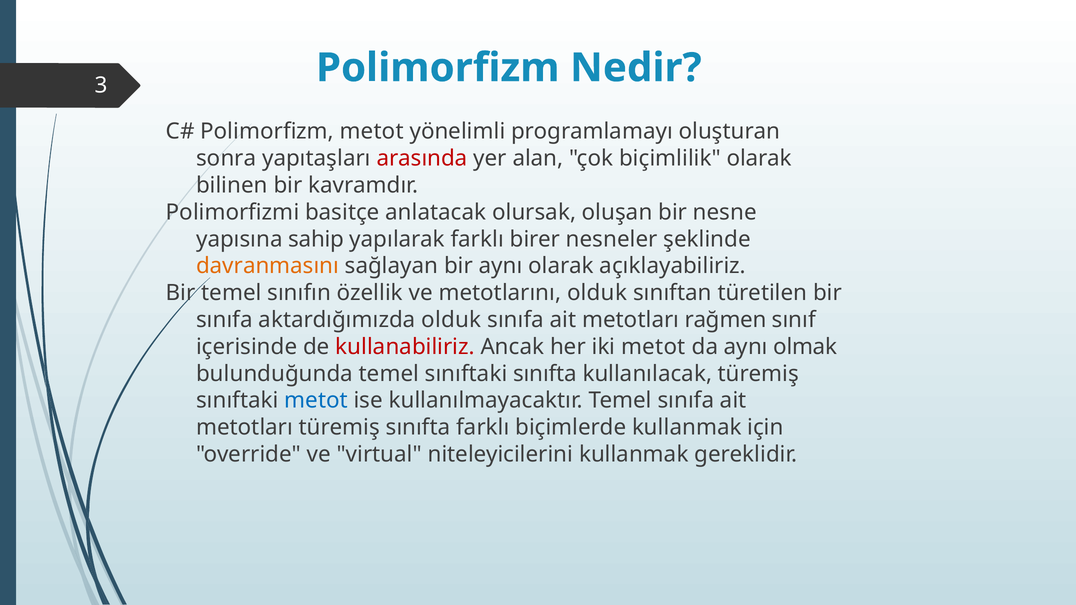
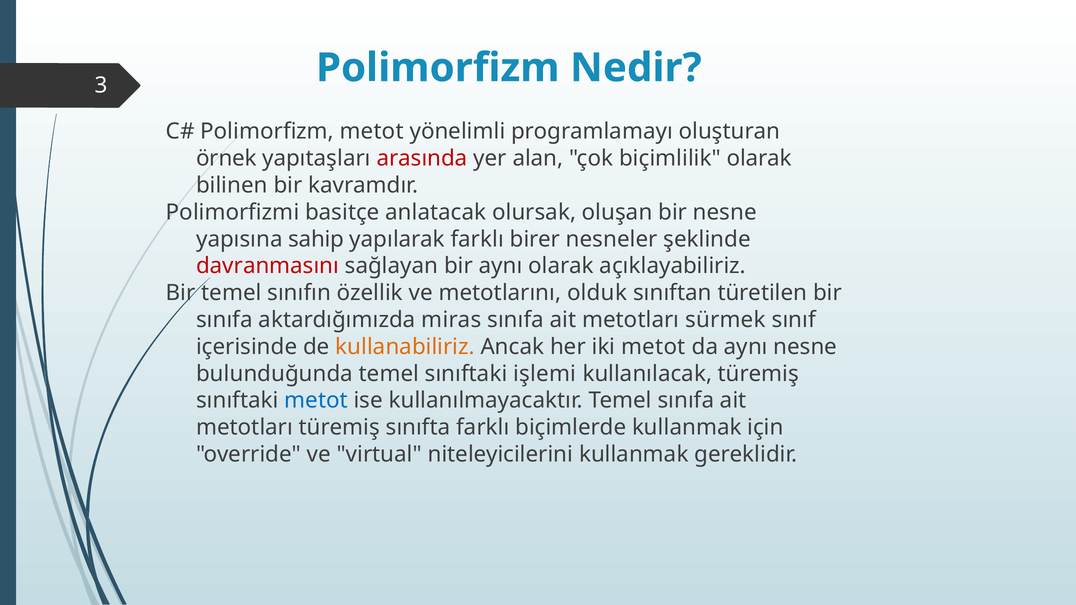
sonra: sonra -> örnek (226, 159)
davranmasını colour: orange -> red (268, 266)
aktardığımızda olduk: olduk -> miras (451, 320)
rağmen: rağmen -> sürmek (725, 320)
kullanabiliriz colour: red -> orange (405, 347)
aynı olmak: olmak -> nesne (805, 347)
sınıftaki sınıfta: sınıfta -> işlemi (545, 374)
